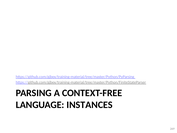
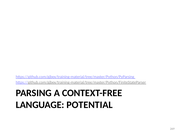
INSTANCES: INSTANCES -> POTENTIAL (90, 105)
